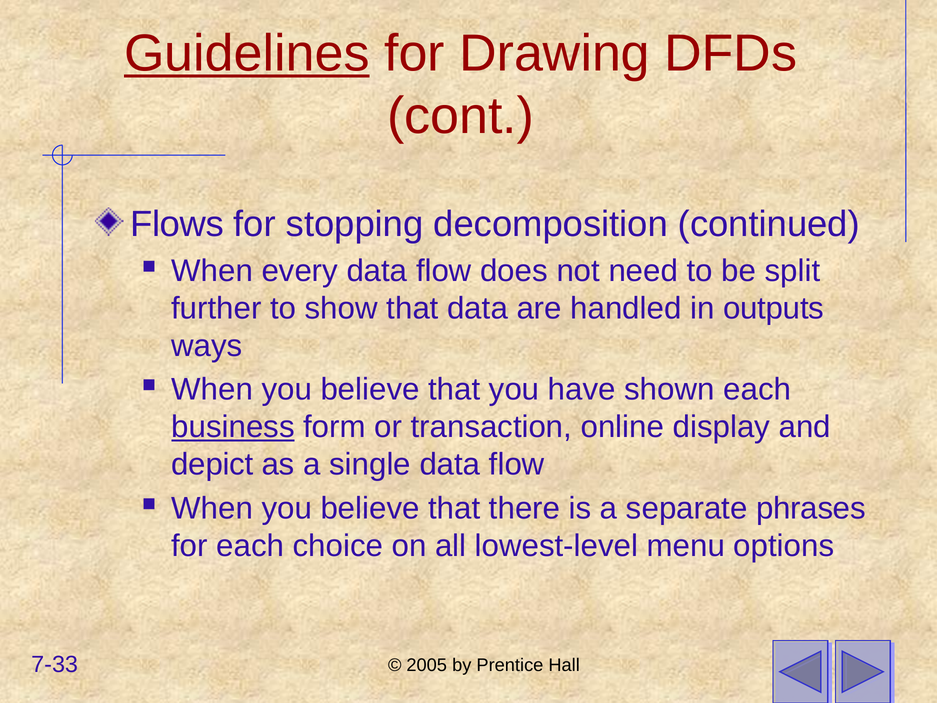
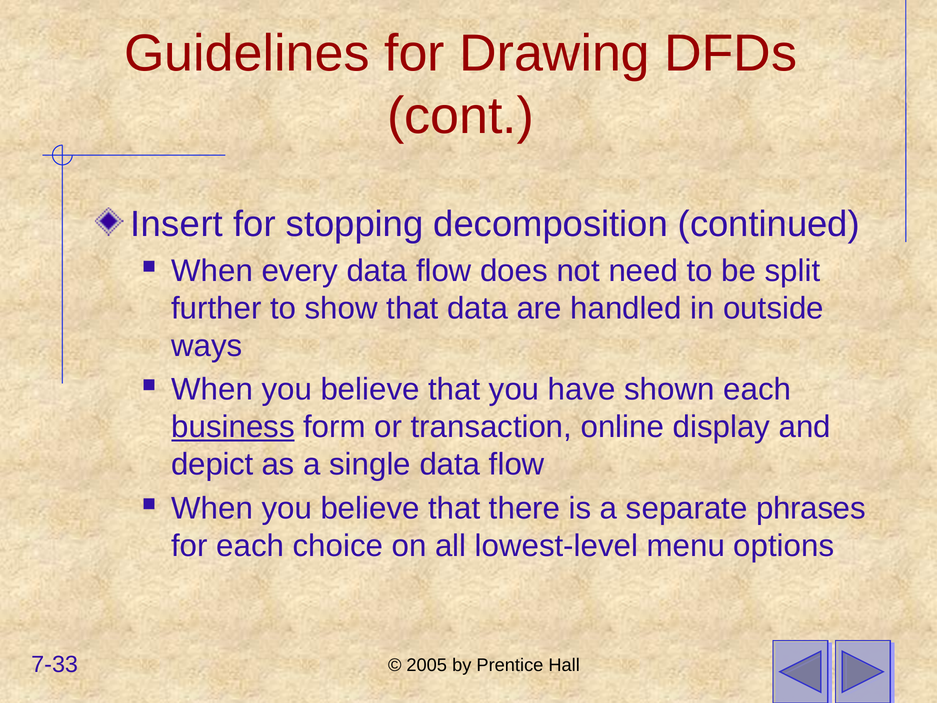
Guidelines underline: present -> none (247, 54)
Flows: Flows -> Insert (177, 224)
outputs: outputs -> outside (773, 308)
